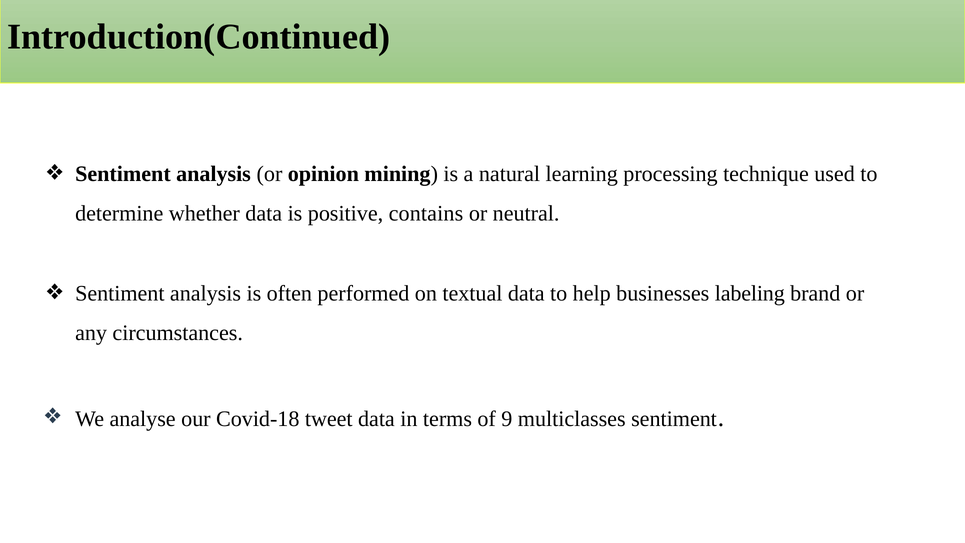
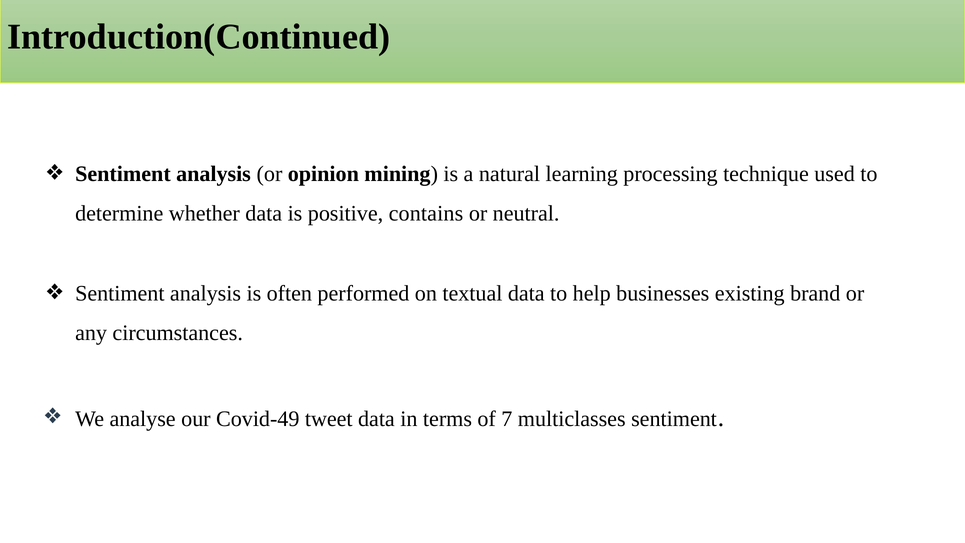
labeling: labeling -> existing (750, 293)
Covid-18: Covid-18 -> Covid-49 (258, 419)
9: 9 -> 7 (507, 419)
